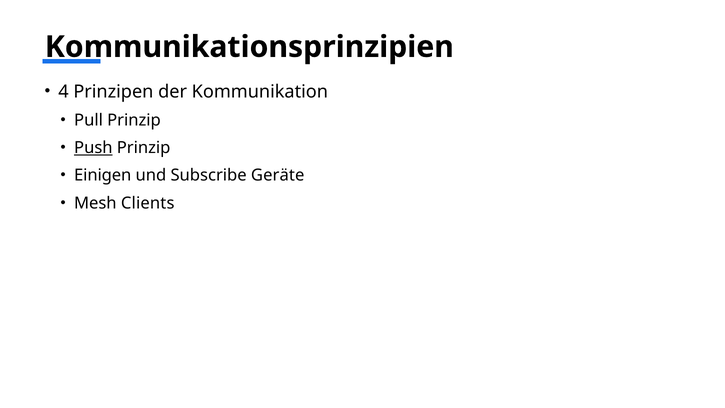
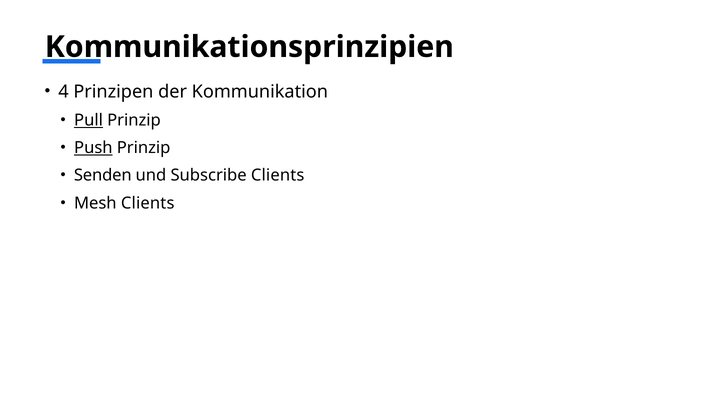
Pull underline: none -> present (89, 120)
Einigen: Einigen -> Senden (103, 175)
Subscribe Geräte: Geräte -> Clients (278, 175)
